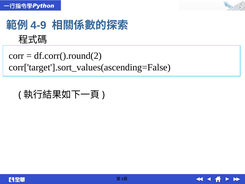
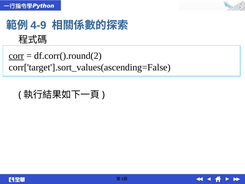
corr underline: none -> present (16, 56)
